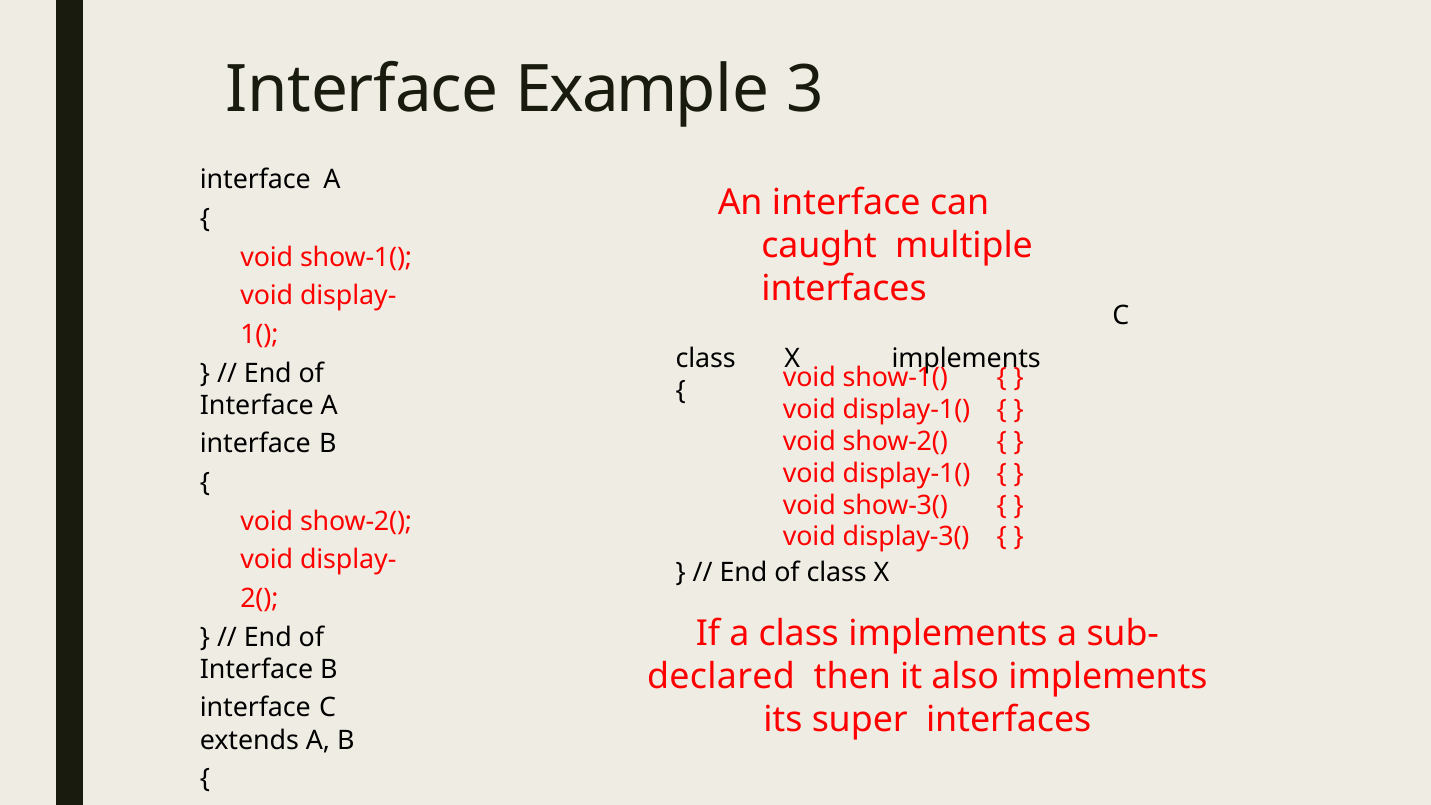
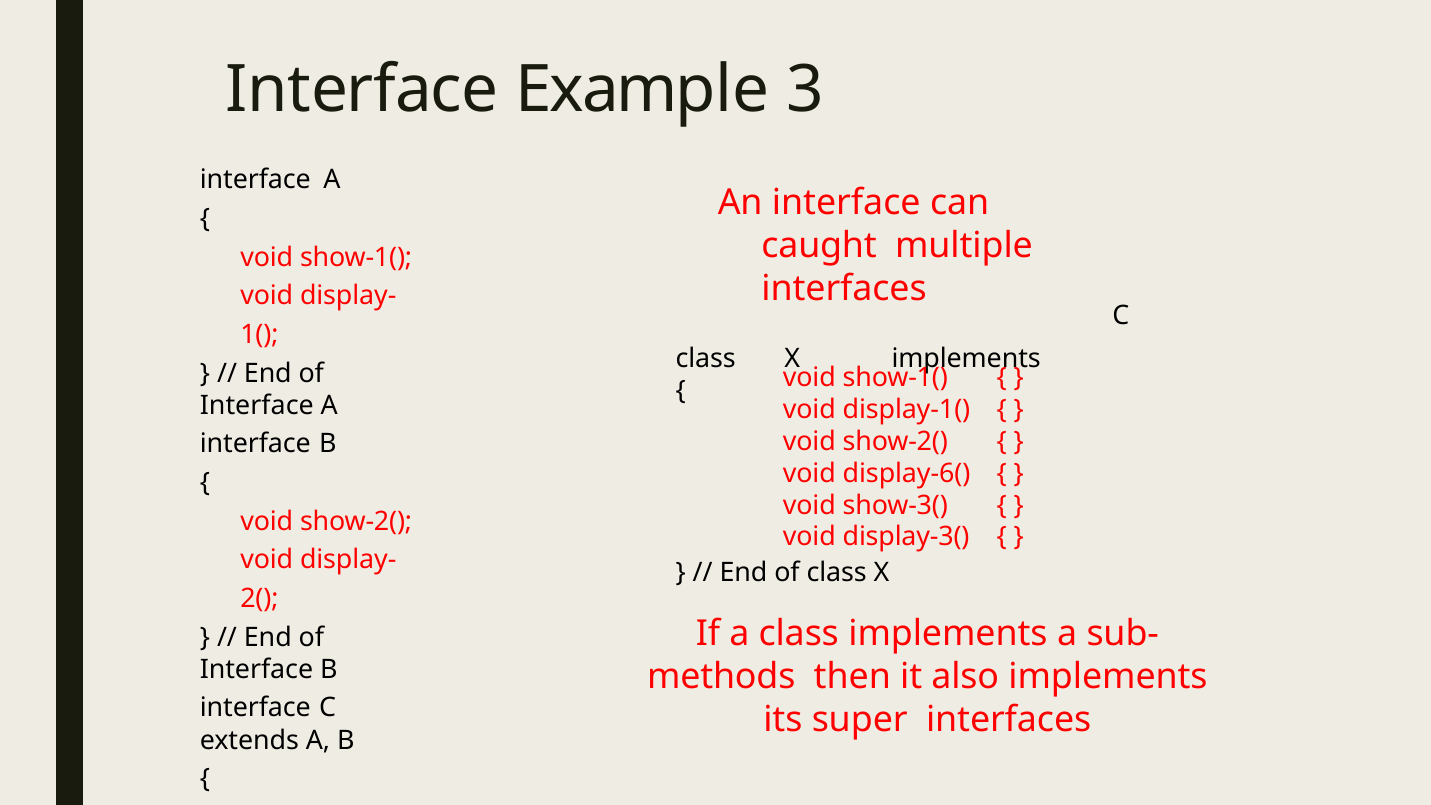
display-1(: display-1( -> display-6( (907, 474)
declared: declared -> methods (721, 677)
